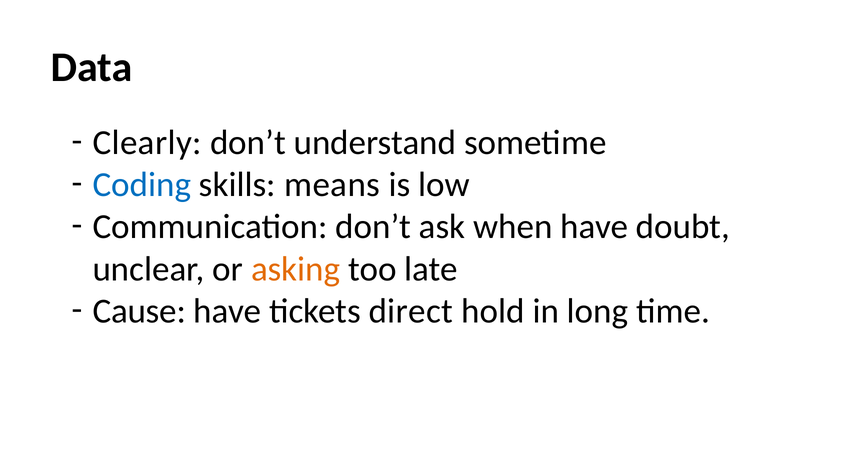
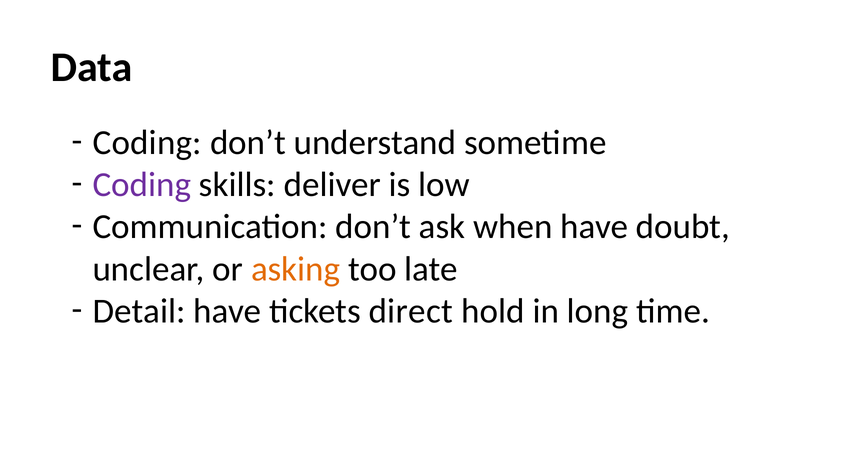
Clearly: Clearly -> Coding (147, 142)
Coding colour: blue -> purple (142, 185)
means: means -> deliver (332, 185)
Cause: Cause -> Detail (139, 311)
